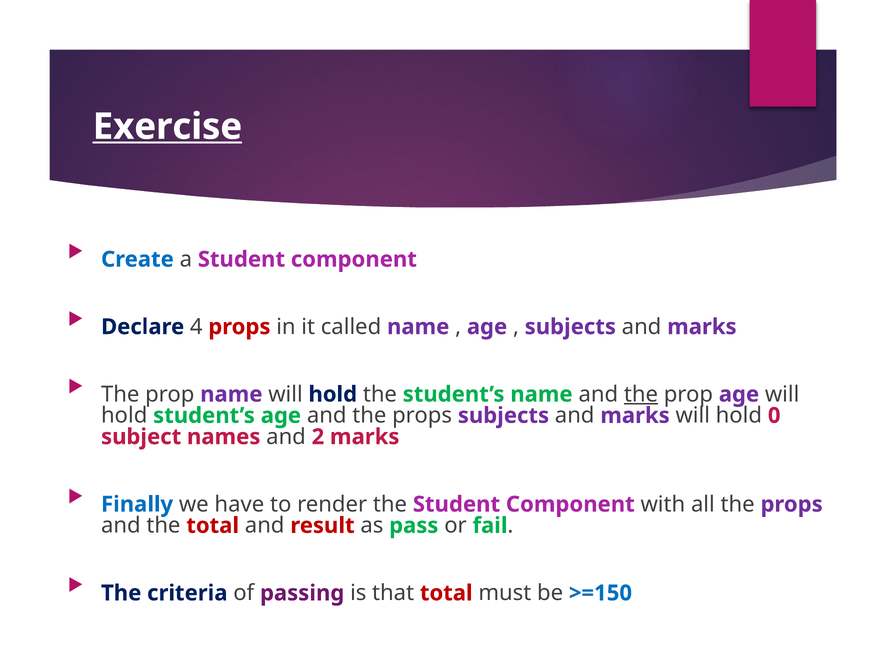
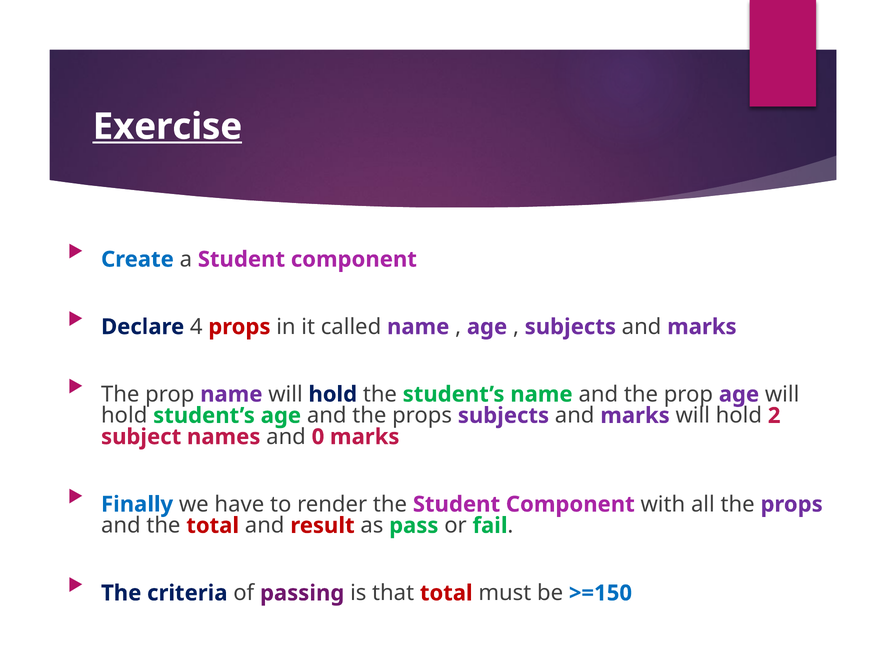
the underline: present -> none (641, 394)
0: 0 -> 2 (774, 415)
2: 2 -> 0 (318, 437)
